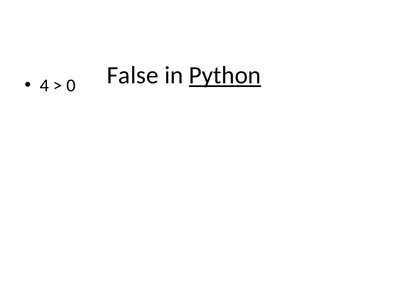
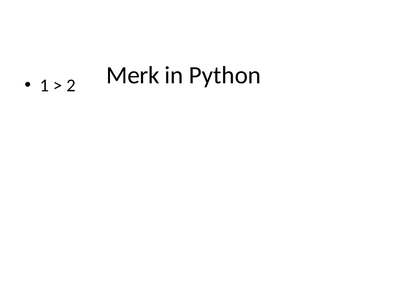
False: False -> Merk (133, 76)
Python underline: present -> none (225, 76)
4: 4 -> 1 (44, 86)
0: 0 -> 2 (71, 86)
